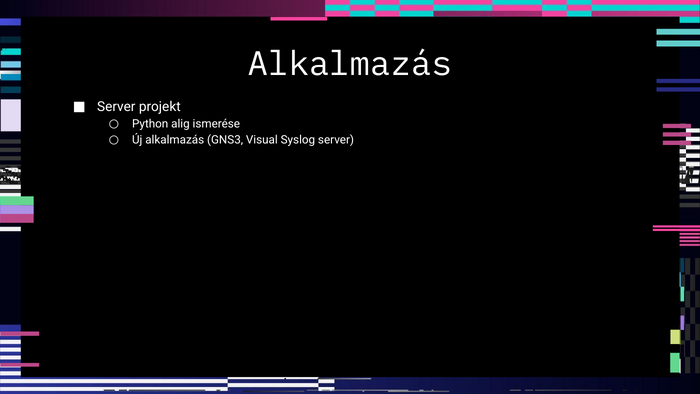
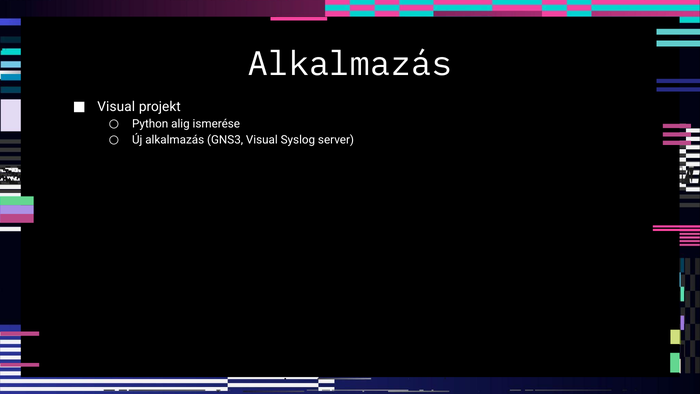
Server: Server -> Visual (116, 107)
